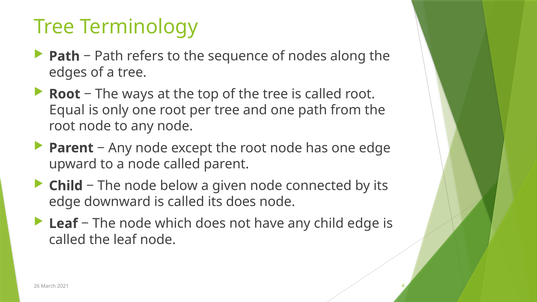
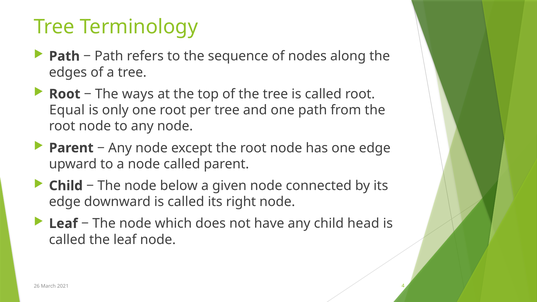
its does: does -> right (241, 202)
child edge: edge -> head (363, 224)
